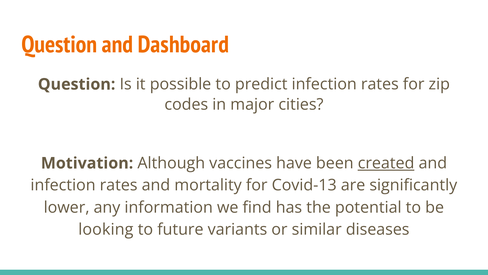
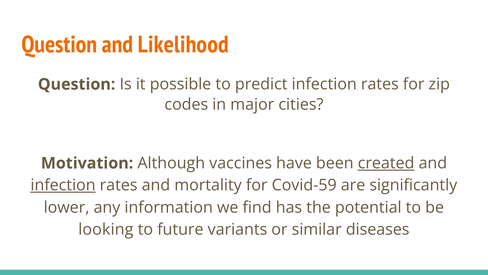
Dashboard: Dashboard -> Likelihood (183, 45)
infection underline: none -> present (63, 185)
Covid-13: Covid-13 -> Covid-59 (304, 185)
